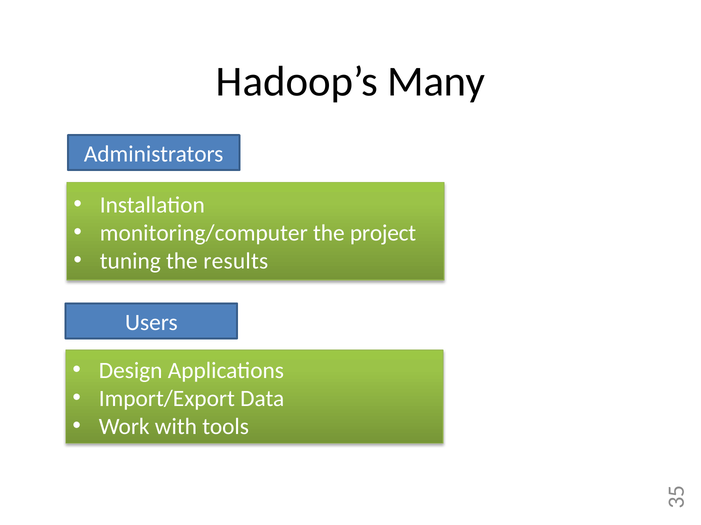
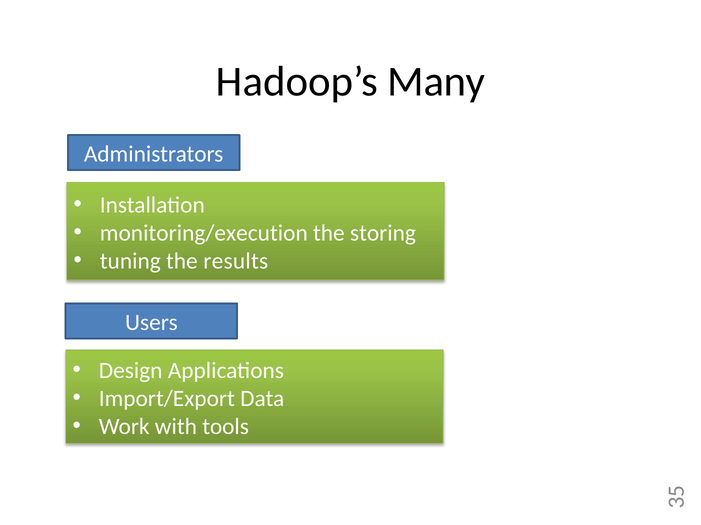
monitoring/computer: monitoring/computer -> monitoring/execution (204, 233)
project: project -> storing (383, 233)
